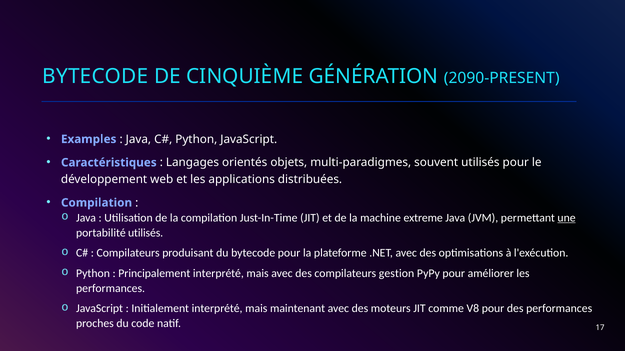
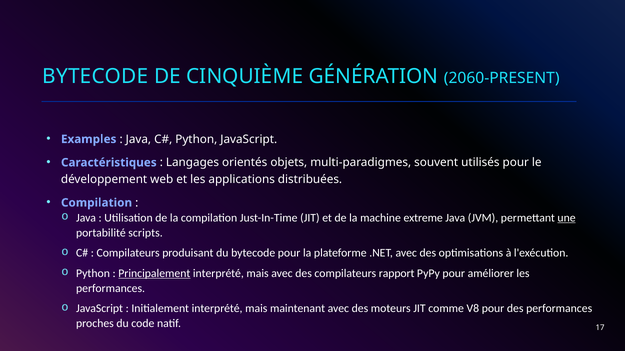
2090-PRESENT: 2090-PRESENT -> 2060-PRESENT (502, 78)
portabilité utilisés: utilisés -> scripts (146, 233)
Principalement underline: none -> present (154, 274)
gestion: gestion -> rapport (397, 274)
